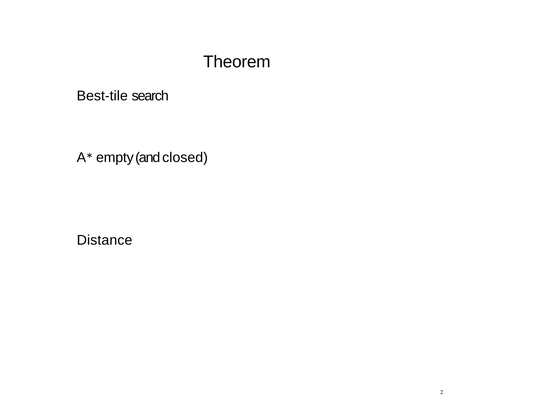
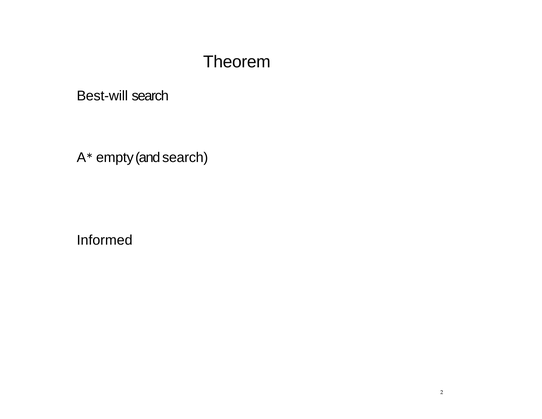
Best-tile: Best-tile -> Best-will (102, 96)
and closed: closed -> search (185, 157)
Distance: Distance -> Informed (105, 240)
